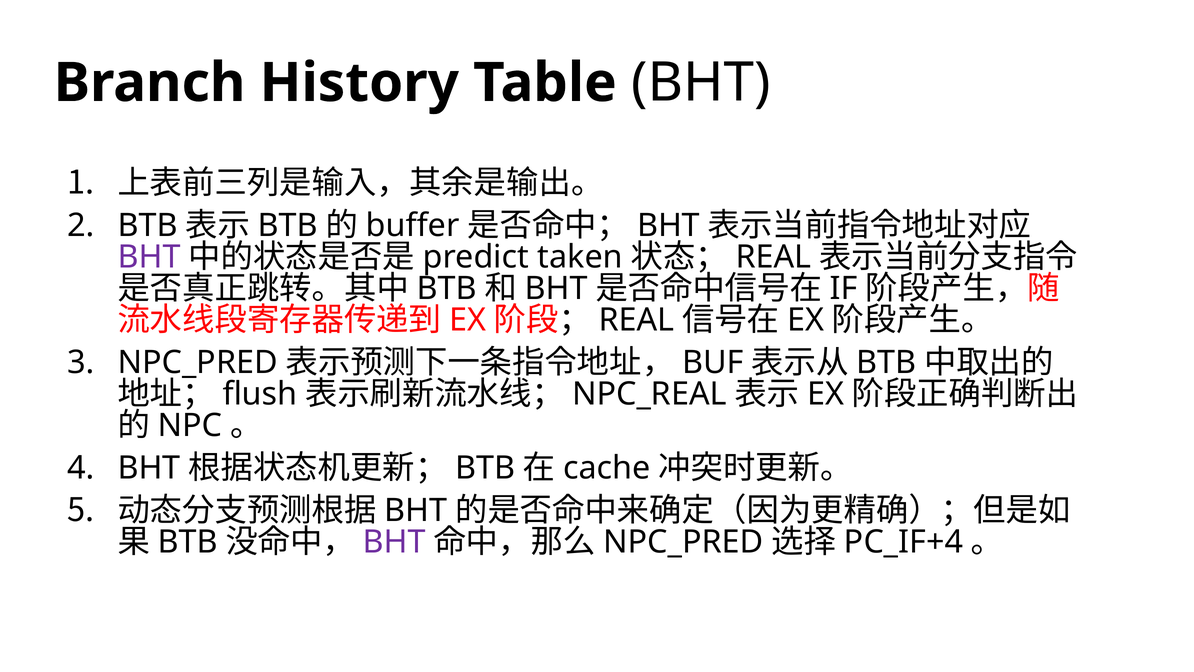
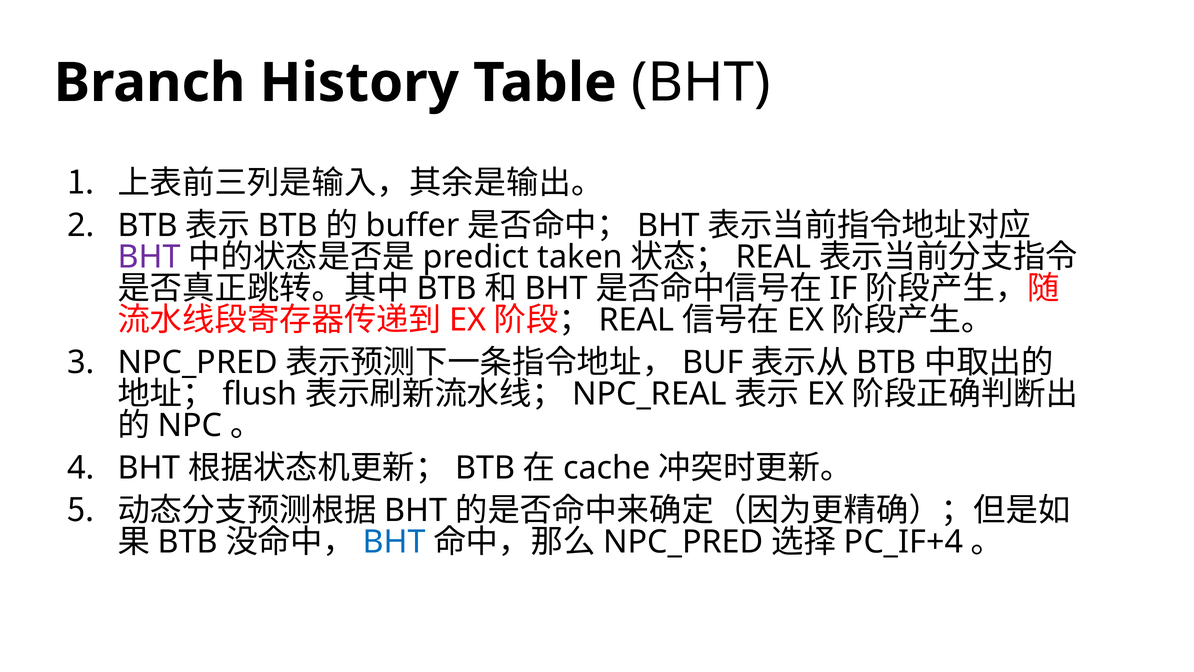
BHT colour: purple -> blue (394, 542)
